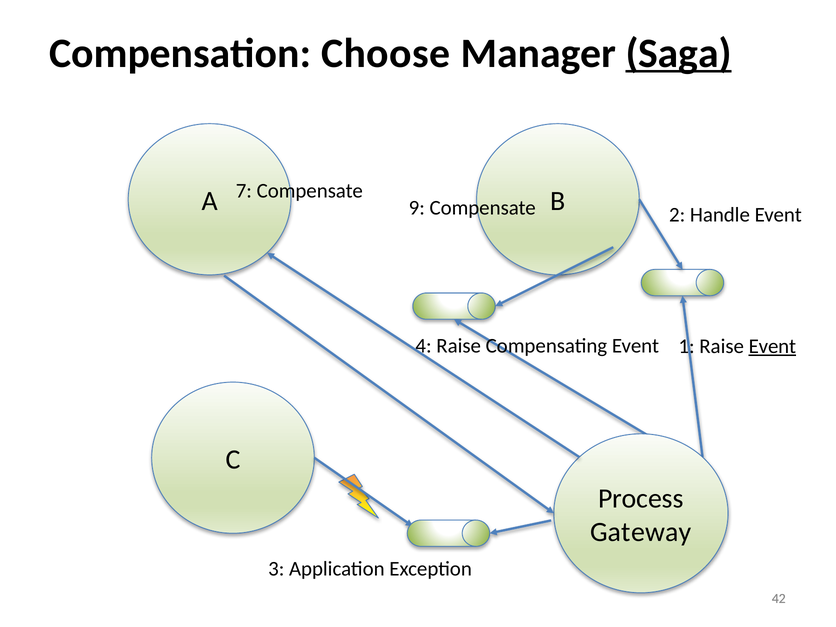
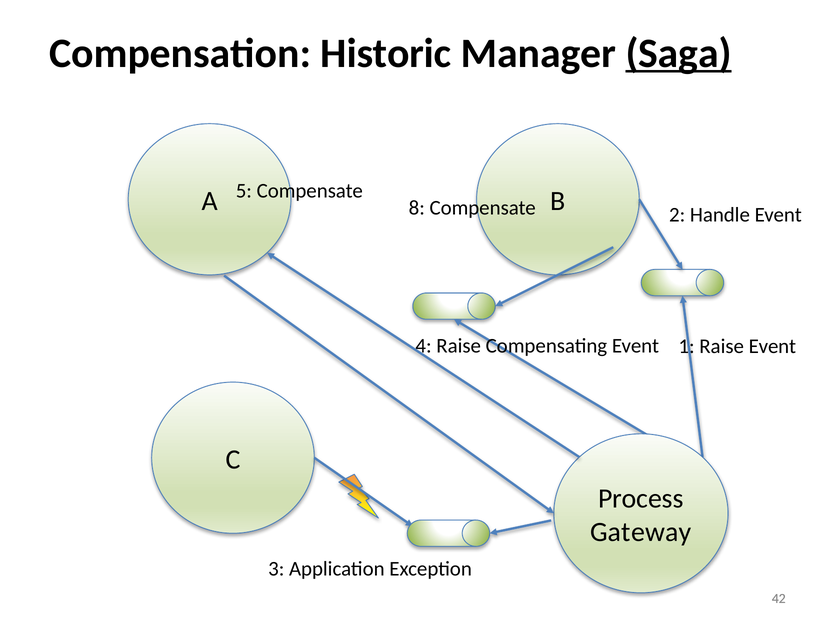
Choose: Choose -> Historic (386, 53)
7: 7 -> 5 (244, 191)
9: 9 -> 8 (417, 208)
Event underline: present -> none (772, 346)
